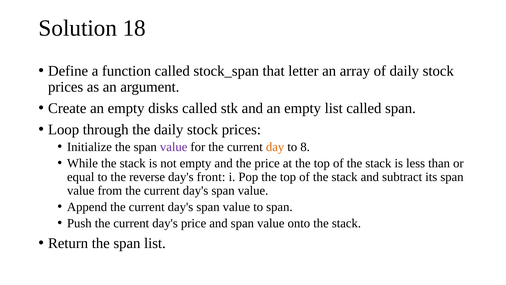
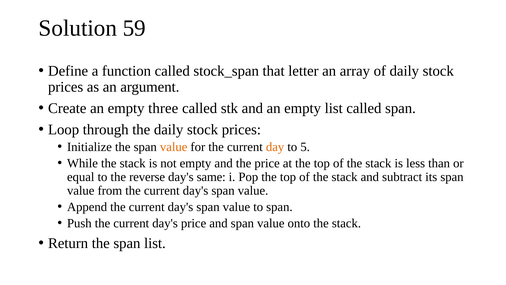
18: 18 -> 59 (134, 28)
disks: disks -> three (163, 108)
value colour: purple -> orange (174, 147)
8: 8 -> 5 (305, 147)
front: front -> same (211, 177)
